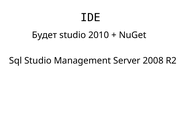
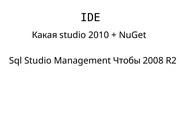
Будет: Будет -> Какая (45, 35)
Server: Server -> Чтобы (127, 61)
